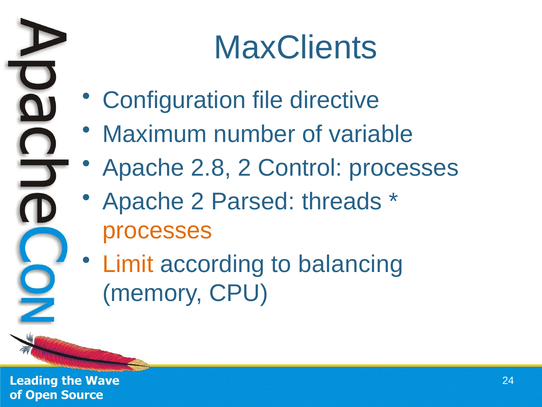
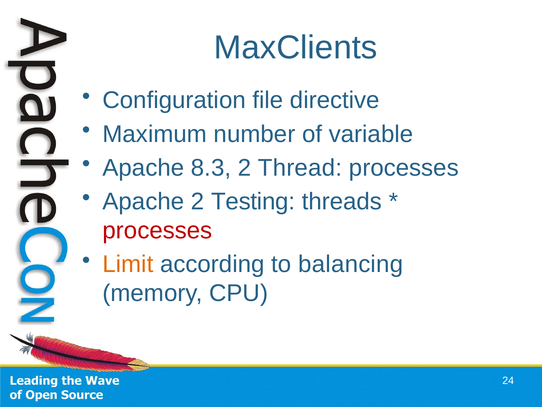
2.8: 2.8 -> 8.3 (211, 168)
Control: Control -> Thread (300, 168)
Parsed: Parsed -> Testing (253, 201)
processes colour: orange -> red (157, 230)
